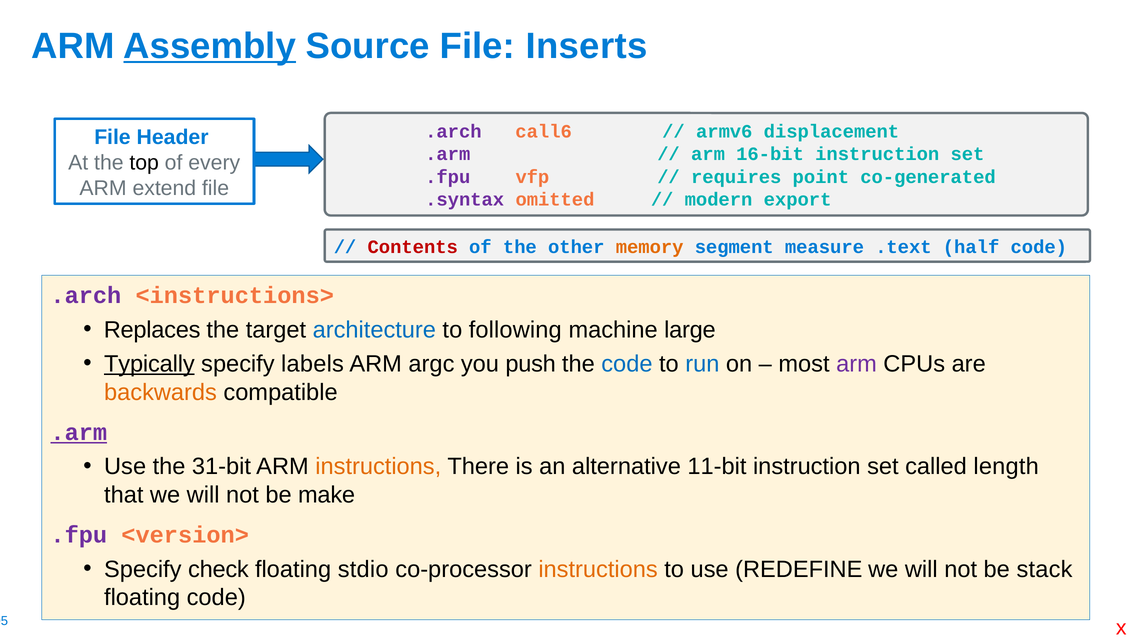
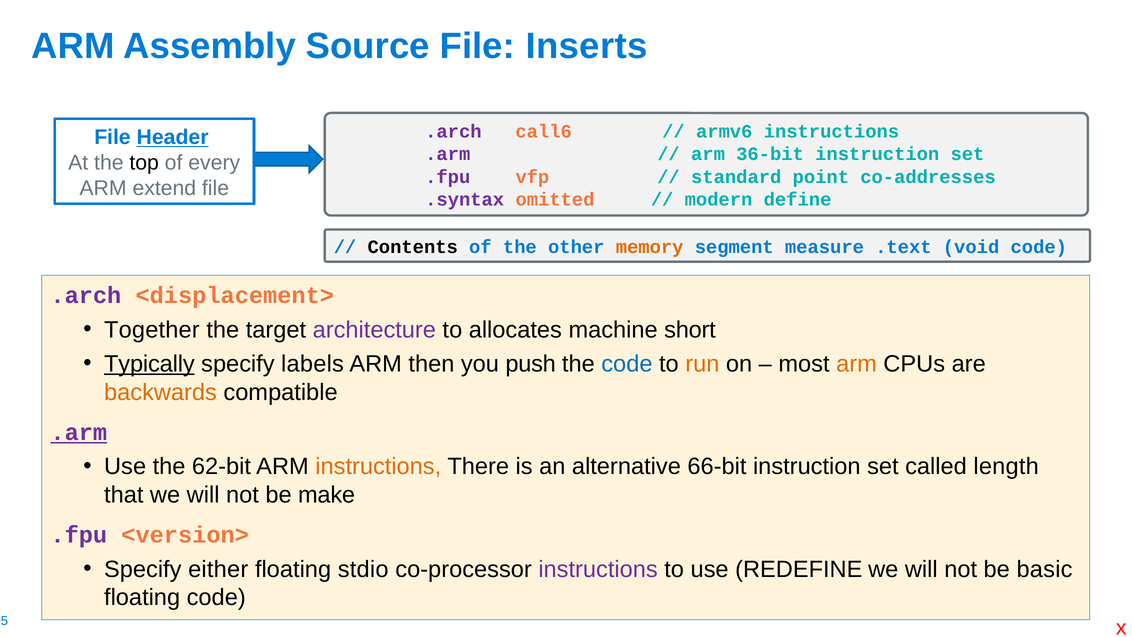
Assembly underline: present -> none (210, 46)
armv6 displacement: displacement -> instructions (831, 131)
Header underline: none -> present (173, 137)
16-bit: 16-bit -> 36-bit (770, 154)
requires: requires -> standard (736, 177)
co-generated: co-generated -> co-addresses (928, 177)
export: export -> define (798, 199)
Contents colour: red -> black (413, 247)
half: half -> void (971, 247)
<instructions>: <instructions> -> <displacement> (235, 295)
Replaces: Replaces -> Together (152, 330)
architecture colour: blue -> purple (374, 330)
following: following -> allocates (515, 330)
large: large -> short (690, 330)
argc: argc -> then (431, 364)
run colour: blue -> orange (702, 364)
arm colour: purple -> orange (856, 364)
31-bit: 31-bit -> 62-bit (221, 466)
11-bit: 11-bit -> 66-bit (717, 466)
check: check -> either (218, 569)
instructions colour: orange -> purple (598, 569)
stack: stack -> basic (1045, 569)
